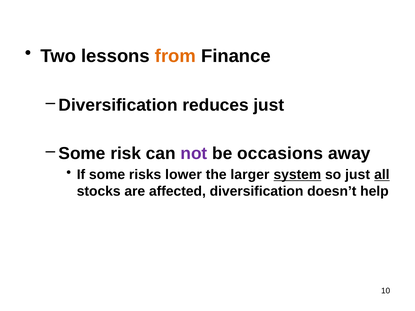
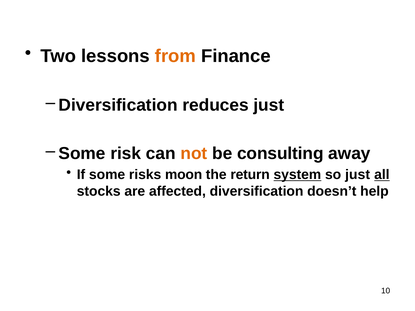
not colour: purple -> orange (194, 154)
occasions: occasions -> consulting (280, 154)
lower: lower -> moon (184, 175)
larger: larger -> return (250, 175)
